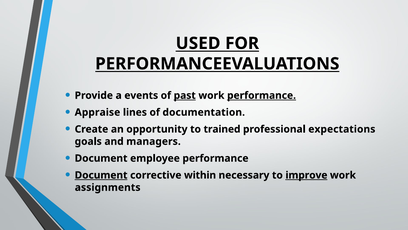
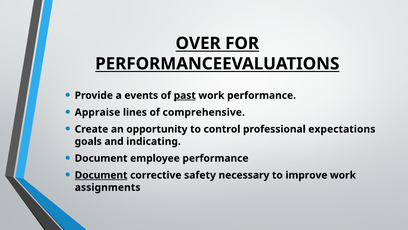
USED: USED -> OVER (198, 43)
performance underline: present -> none (262, 95)
documentation: documentation -> comprehensive (204, 112)
trained: trained -> control (222, 129)
managers: managers -> indicating (154, 141)
within: within -> safety (200, 175)
improve underline: present -> none (306, 175)
